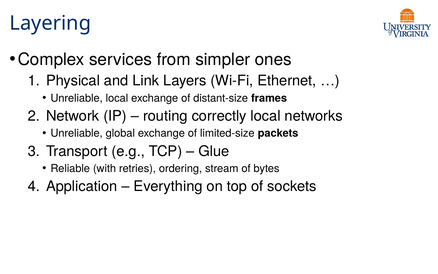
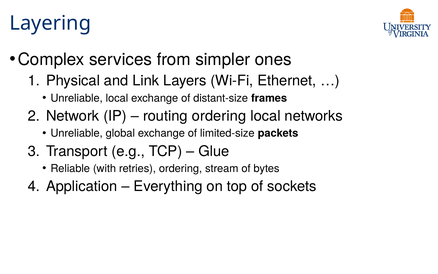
routing correctly: correctly -> ordering (219, 116)
